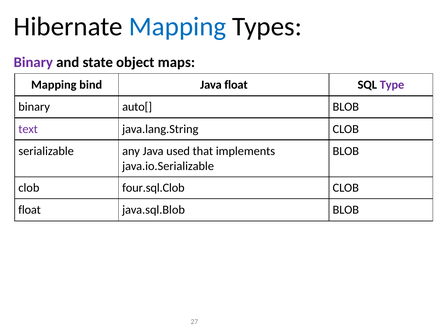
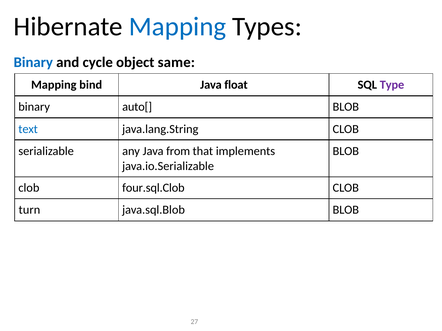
Binary colour: purple -> blue (33, 62)
state: state -> cycle (98, 62)
maps: maps -> same (176, 62)
text colour: purple -> blue (28, 129)
used: used -> from (178, 151)
float: float -> turn (29, 210)
